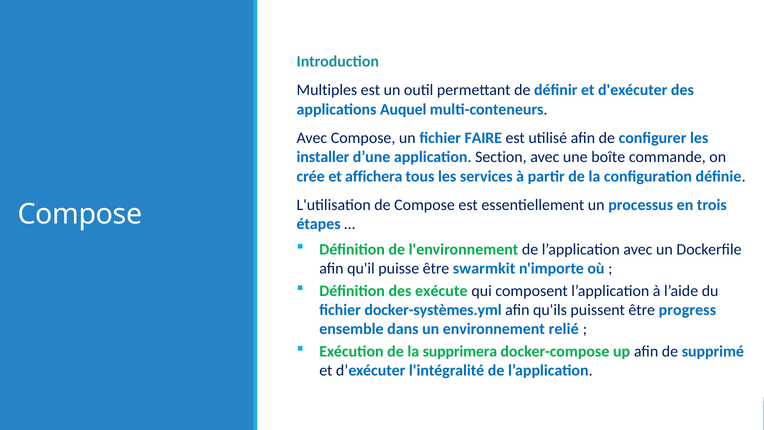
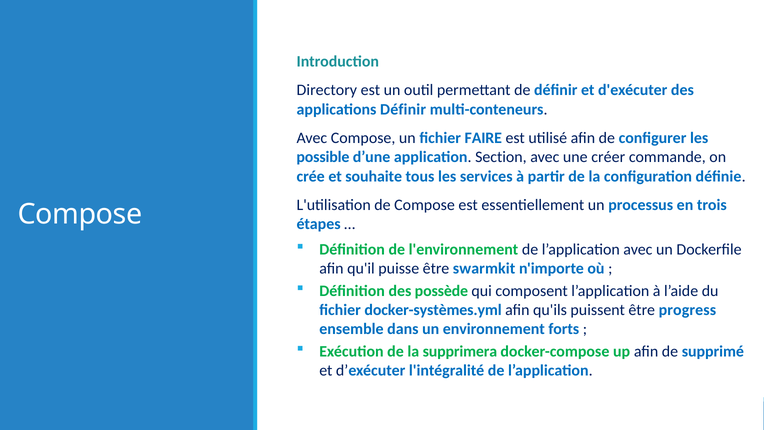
Multiples: Multiples -> Directory (327, 90)
applications Auquel: Auquel -> Définir (403, 109)
installer: installer -> possible (323, 157)
boîte: boîte -> créer (608, 157)
affichera: affichera -> souhaite (374, 176)
exécute: exécute -> possède (441, 291)
relié: relié -> forts (564, 329)
